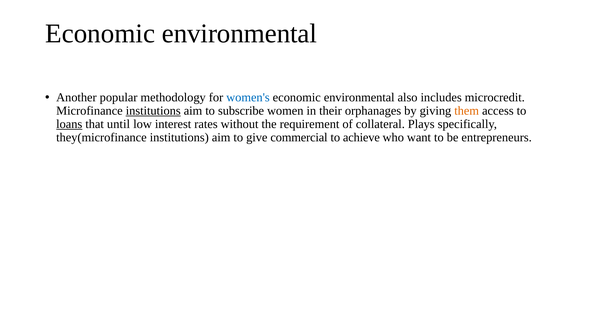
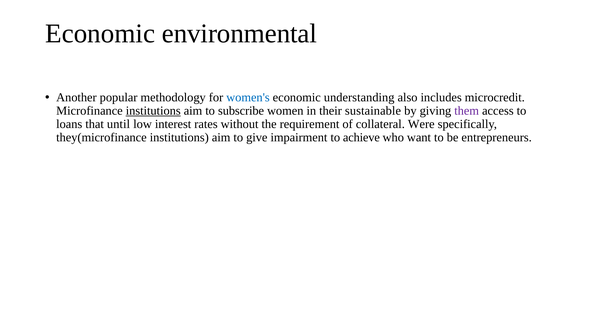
environmental: environmental -> understanding (359, 97)
orphanages: orphanages -> sustainable (373, 111)
them colour: orange -> purple (467, 111)
loans underline: present -> none (69, 124)
Plays: Plays -> Were (421, 124)
commercial: commercial -> impairment (299, 137)
